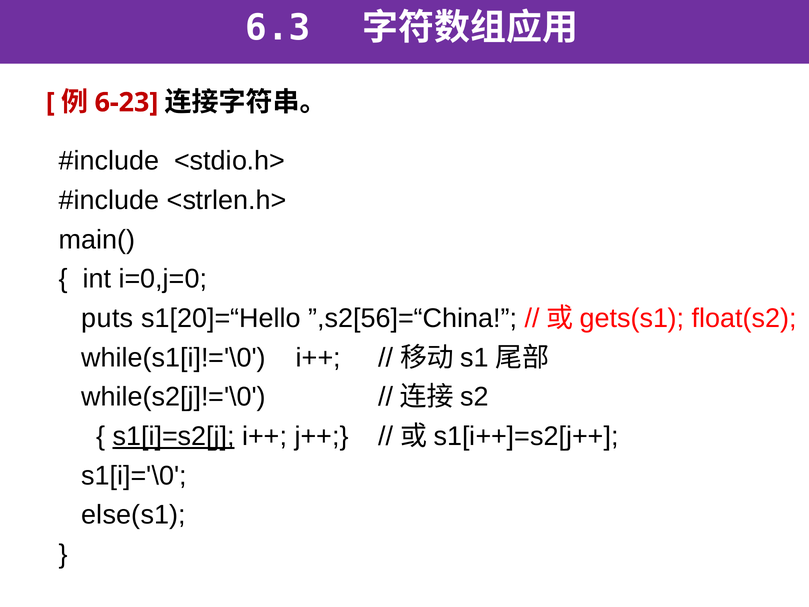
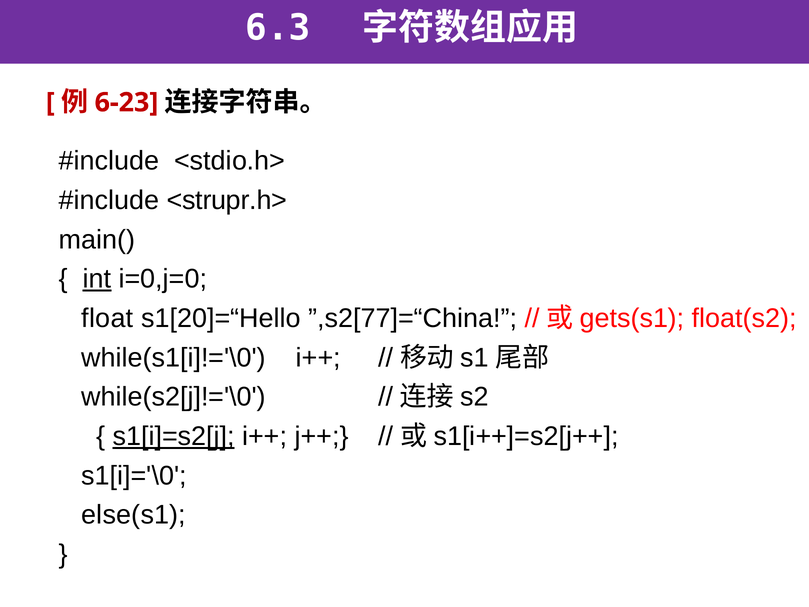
<strlen.h>: <strlen.h> -> <strupr.h> (227, 200)
int underline: none -> present (97, 279)
puts: puts -> float (107, 318)
”,s2[56]=“China: ”,s2[56]=“China -> ”,s2[77]=“China (413, 318)
